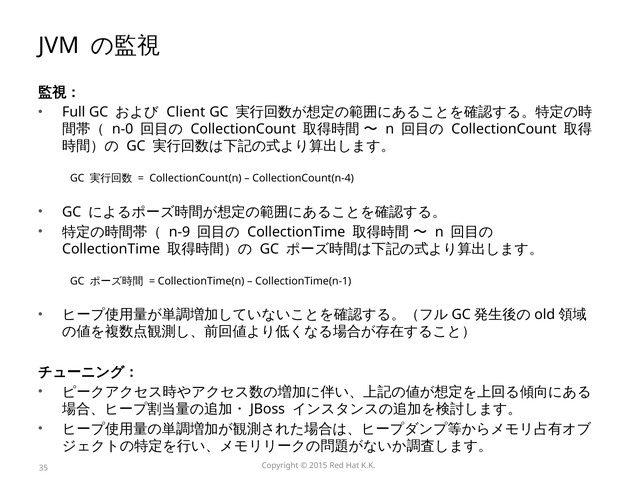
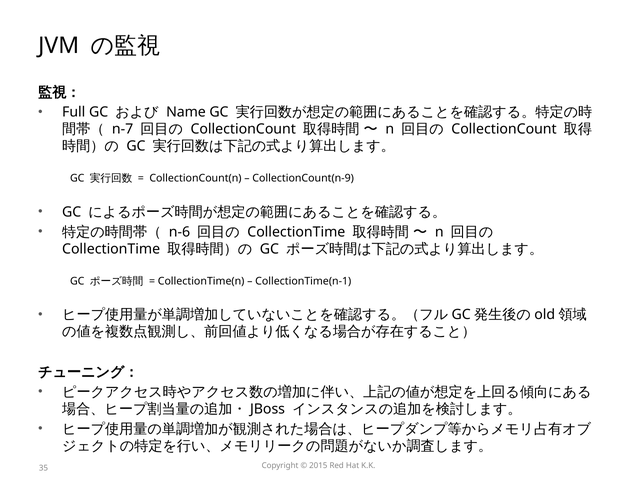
Client: Client -> Name (186, 112)
n-0: n-0 -> n-7 (123, 129)
CollectionCount(n-4: CollectionCount(n-4 -> CollectionCount(n-9 (303, 179)
n-9: n-9 -> n-6 (179, 232)
